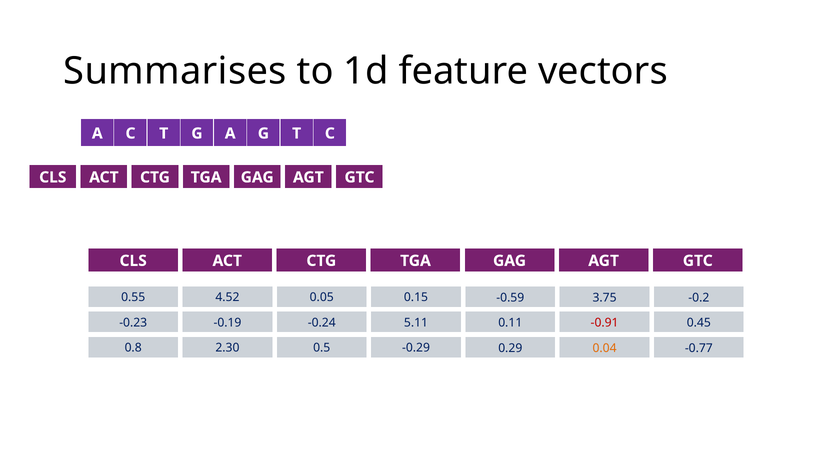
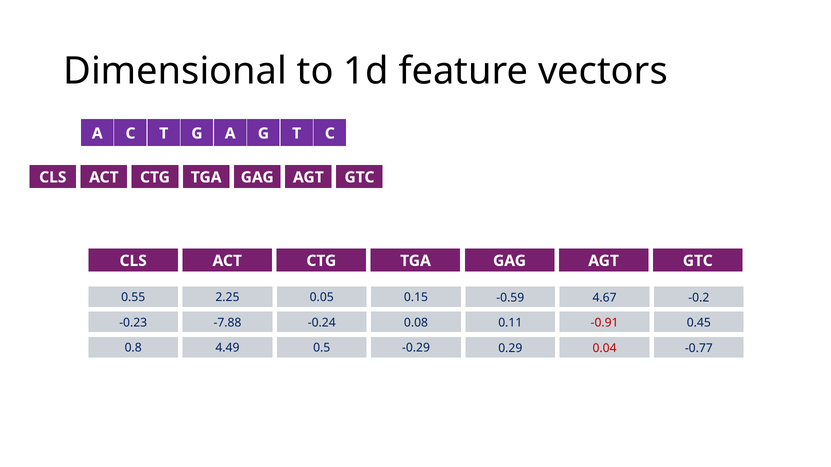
Summarises: Summarises -> Dimensional (175, 71)
4.52: 4.52 -> 2.25 (227, 298)
3.75: 3.75 -> 4.67 (605, 298)
-0.19: -0.19 -> -7.88 (227, 323)
5.11: 5.11 -> 0.08 (416, 323)
2.30: 2.30 -> 4.49 (227, 348)
0.04 colour: orange -> red (605, 348)
